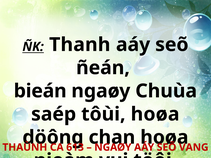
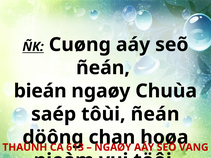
Thanh: Thanh -> Cuøng (80, 45)
tôùi hoøa: hoøa -> ñeán (155, 114)
